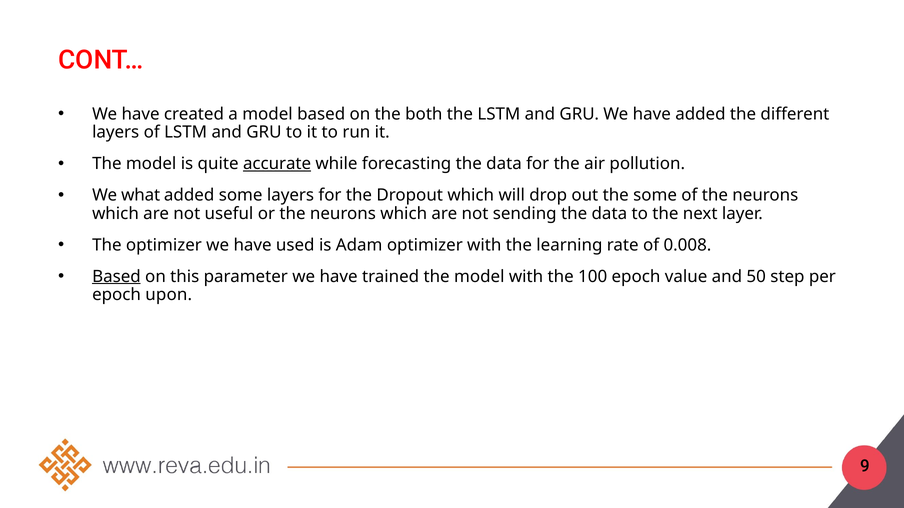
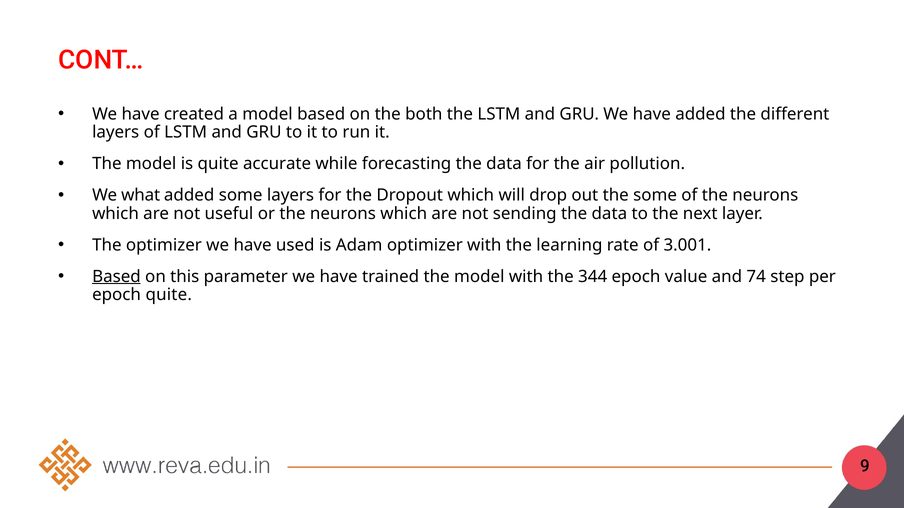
accurate underline: present -> none (277, 164)
0.008: 0.008 -> 3.001 (687, 245)
100: 100 -> 344 (593, 277)
50: 50 -> 74 (756, 277)
epoch upon: upon -> quite (169, 295)
